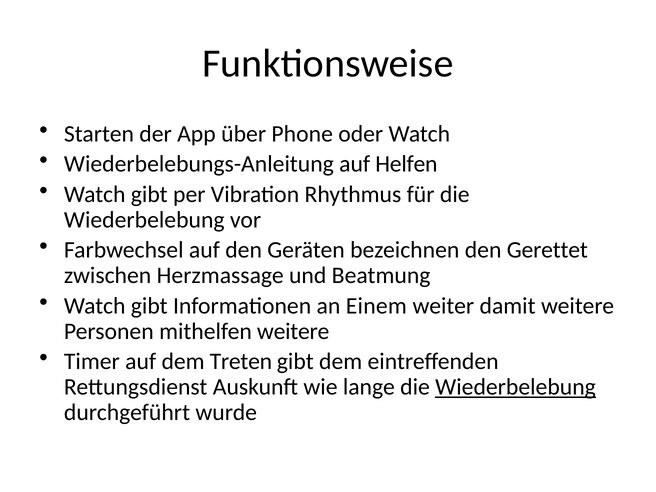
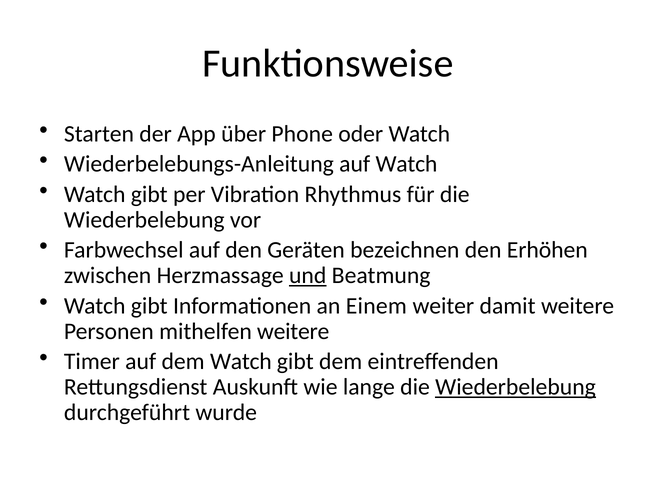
auf Helfen: Helfen -> Watch (406, 164)
Gerettet: Gerettet -> Erhöhen (547, 250)
und underline: none -> present (308, 276)
dem Treten: Treten -> Watch (241, 361)
